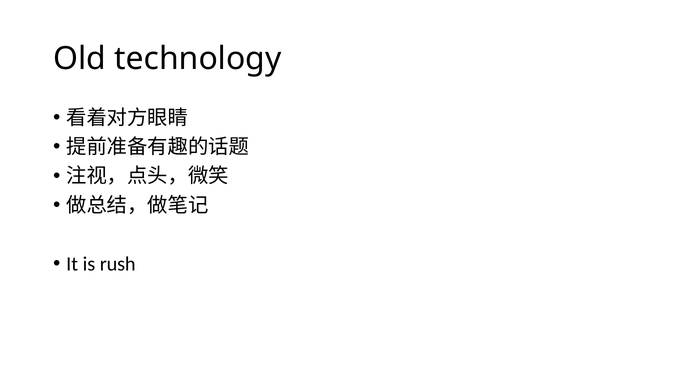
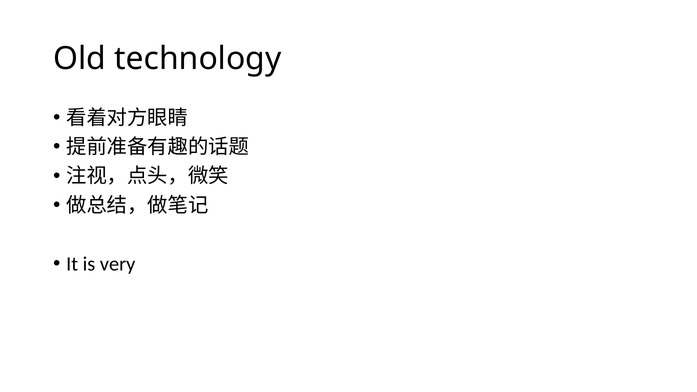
rush: rush -> very (118, 264)
